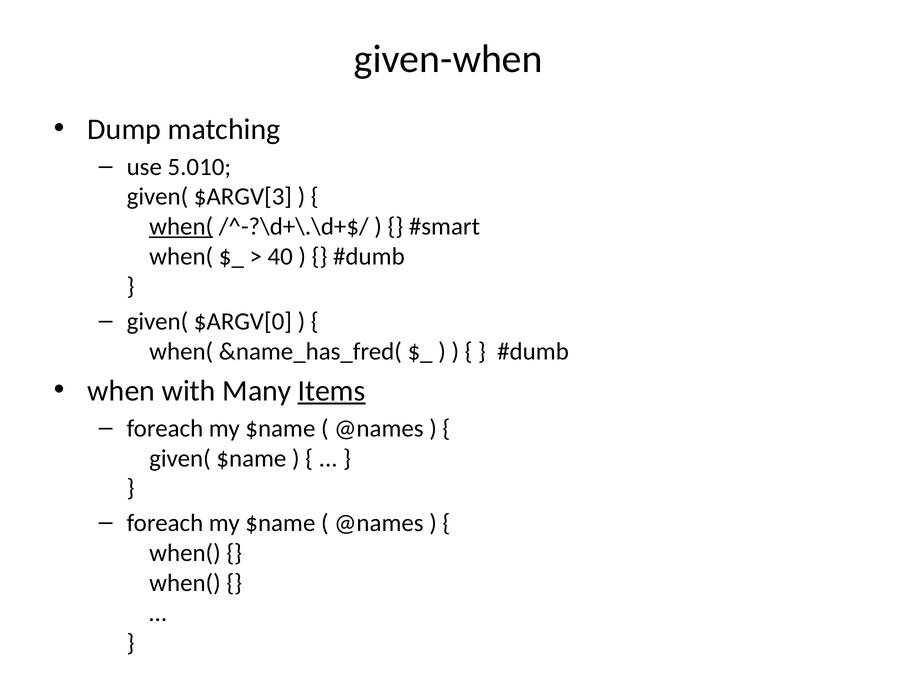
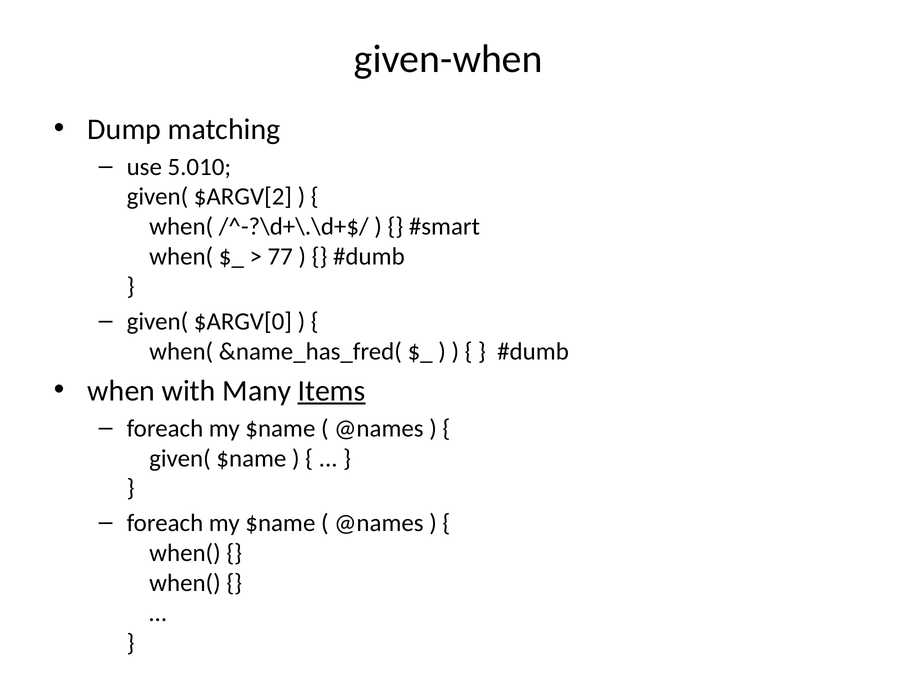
$ARGV[3: $ARGV[3 -> $ARGV[2 (243, 197)
when( underline: present -> none (181, 227)
40: 40 -> 77 (280, 257)
